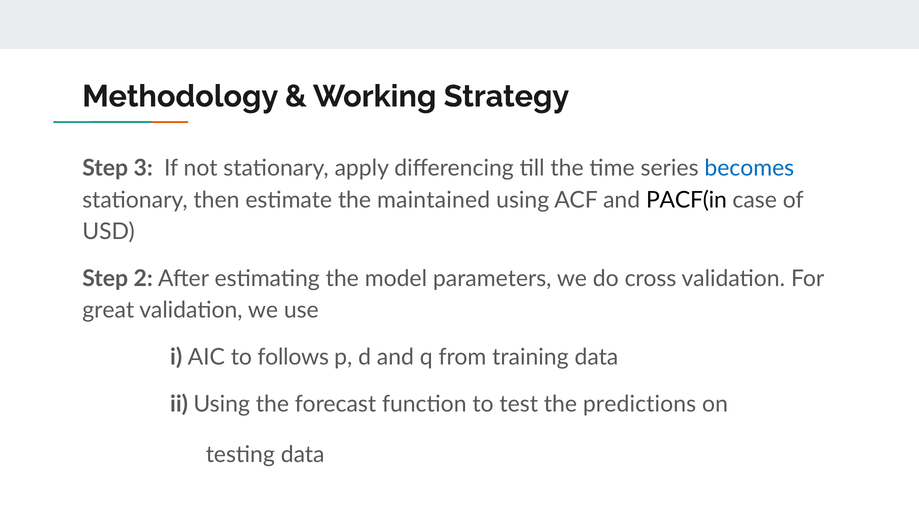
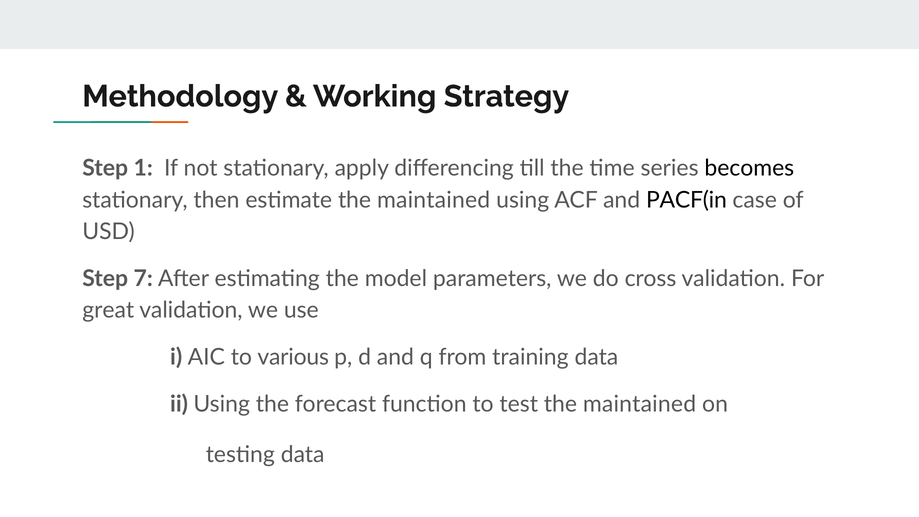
3: 3 -> 1 (143, 168)
becomes colour: blue -> black (749, 168)
2: 2 -> 7 (143, 279)
follows: follows -> various (293, 357)
test the predictions: predictions -> maintained (640, 404)
